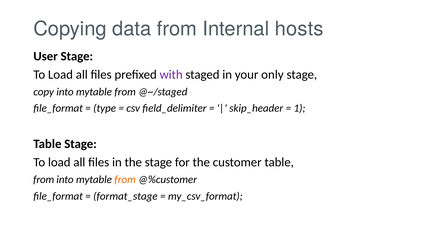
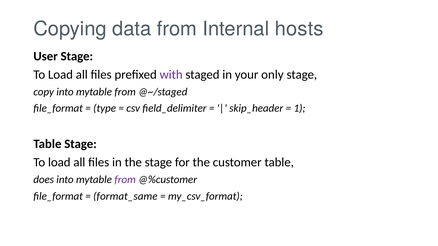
from: from -> does (44, 180)
from colour: orange -> purple (125, 180)
format_stage: format_stage -> format_same (125, 196)
